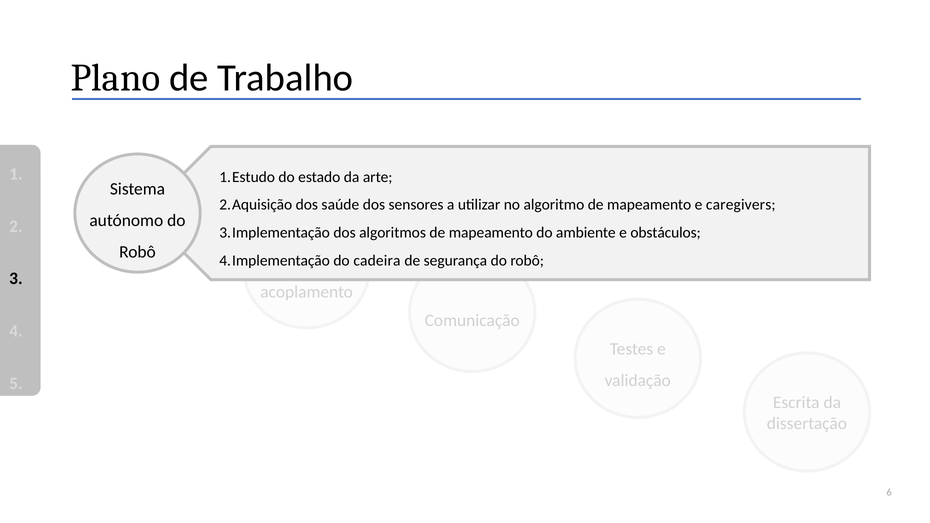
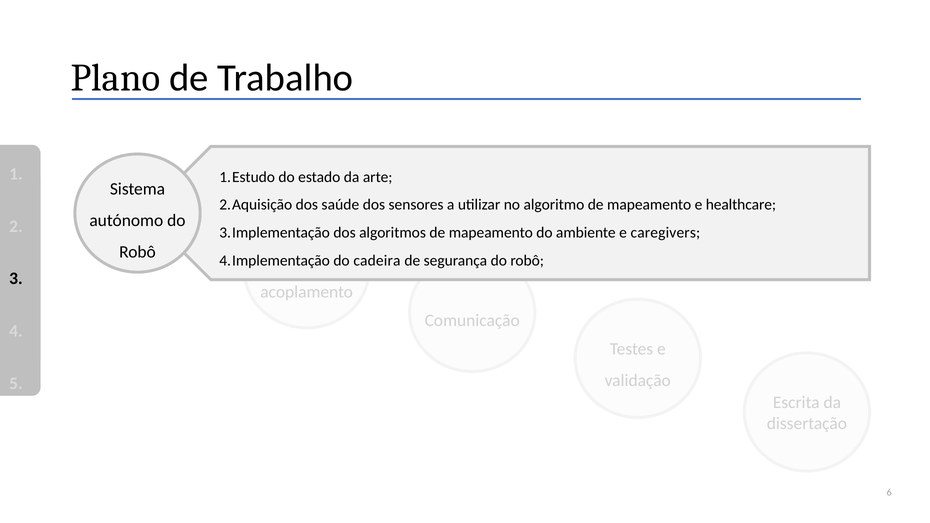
caregivers: caregivers -> healthcare (741, 205)
obstáculos: obstáculos -> caregivers (665, 233)
